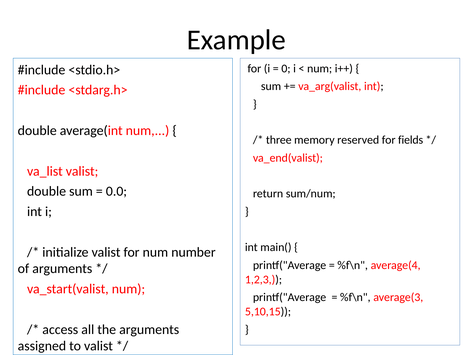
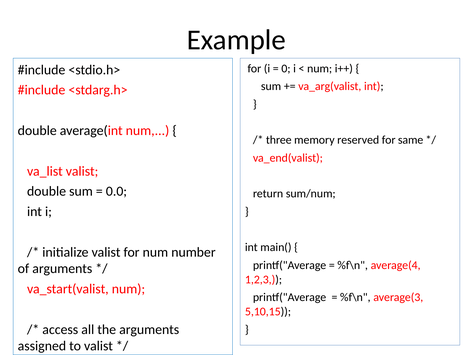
fields: fields -> same (411, 140)
